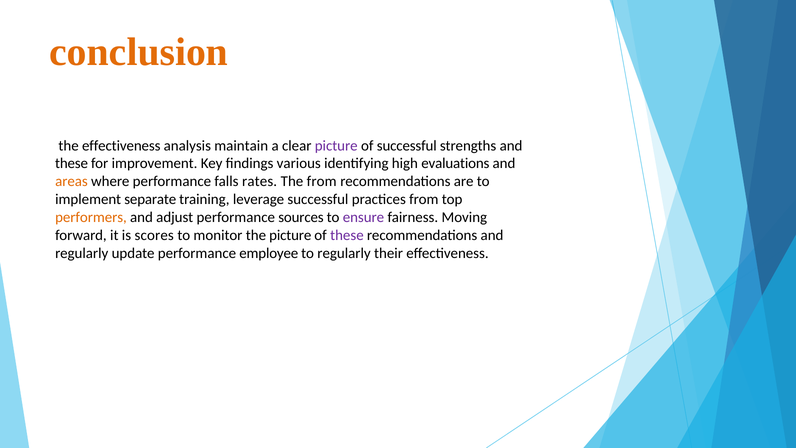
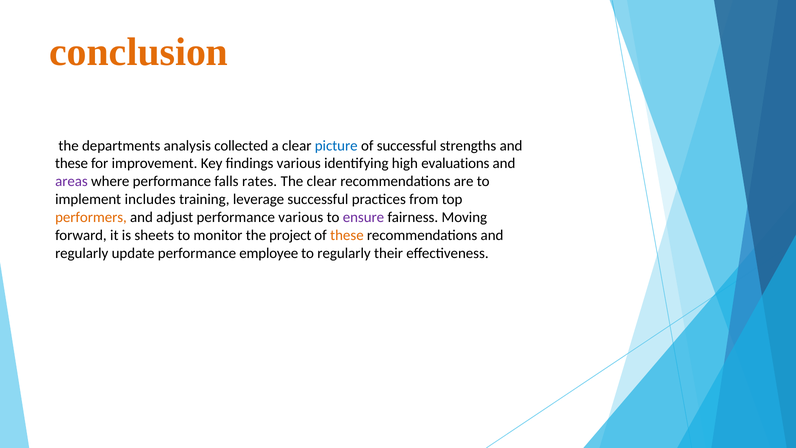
the effectiveness: effectiveness -> departments (121, 145)
maintain: maintain -> collected (241, 145)
picture colour: purple -> blue (336, 145)
areas colour: orange -> purple (71, 181)
The from: from -> clear (322, 181)
separate: separate -> includes (150, 199)
performance sources: sources -> various (301, 217)
scores: scores -> sheets (154, 235)
the picture: picture -> project (290, 235)
these colour: purple -> orange (347, 235)
